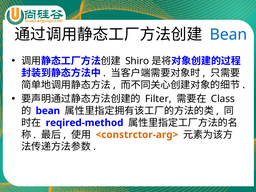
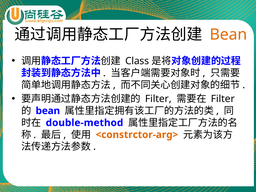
Bean colour: blue -> orange (228, 34)
Shiro: Shiro -> Class (137, 61)
Class: Class -> Filter (223, 99)
reqired-method: reqired-method -> double-method (84, 123)
